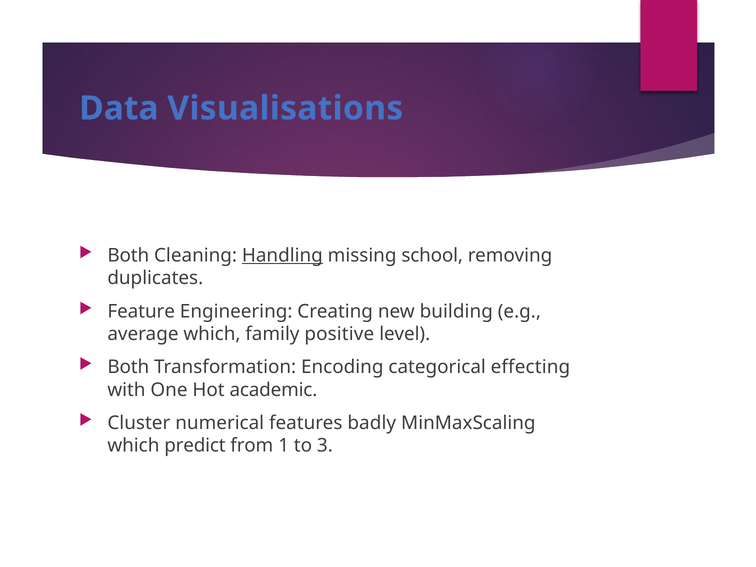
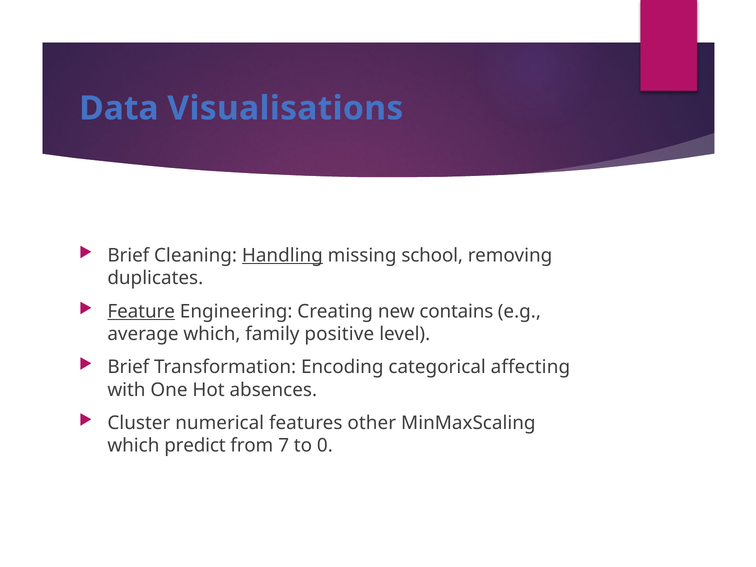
Both: Both -> Brief (128, 255)
Feature underline: none -> present (141, 311)
building: building -> contains (456, 311)
Both: Both -> Brief (128, 367)
effecting: effecting -> affecting (530, 367)
academic: academic -> absences (273, 390)
badly: badly -> other (372, 423)
1: 1 -> 7 (284, 446)
3: 3 -> 0 (325, 446)
